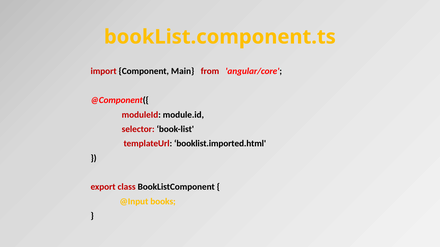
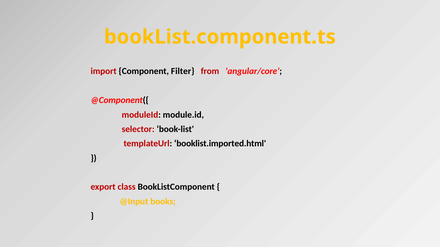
Main: Main -> Filter (183, 71)
